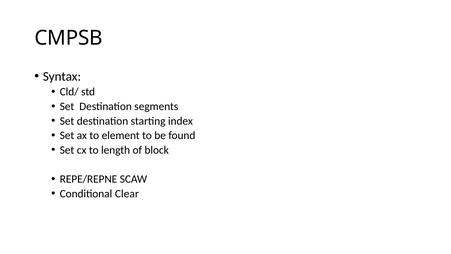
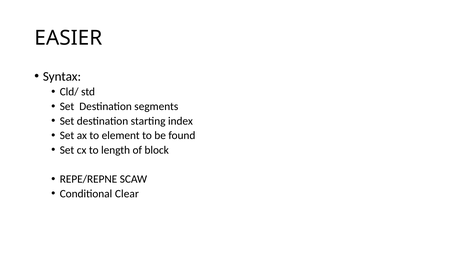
CMPSB: CMPSB -> EASIER (68, 38)
